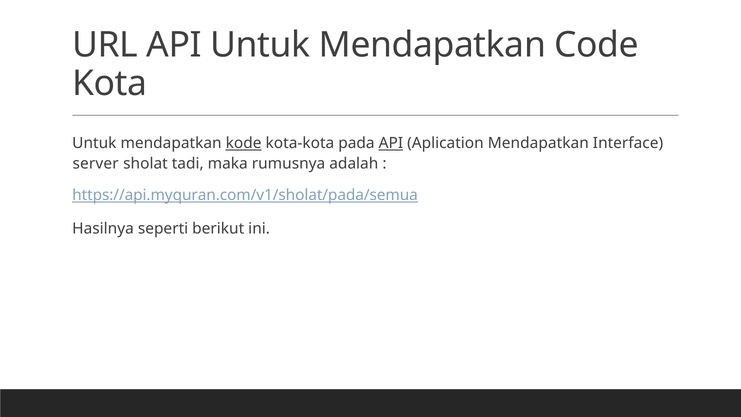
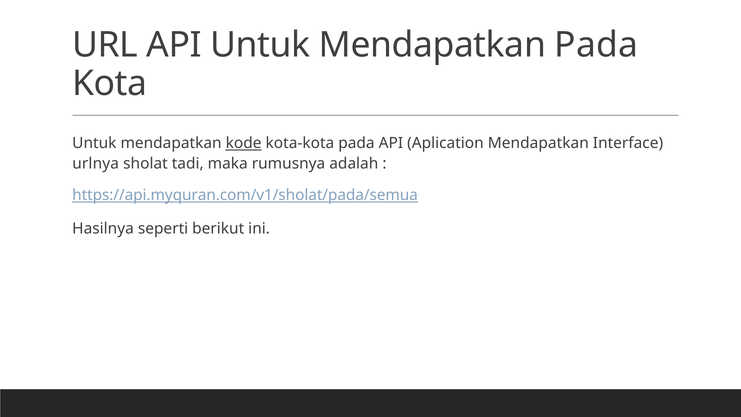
Mendapatkan Code: Code -> Pada (596, 45)
API underline: present -> none (391, 143)
server: server -> urlnya (96, 163)
